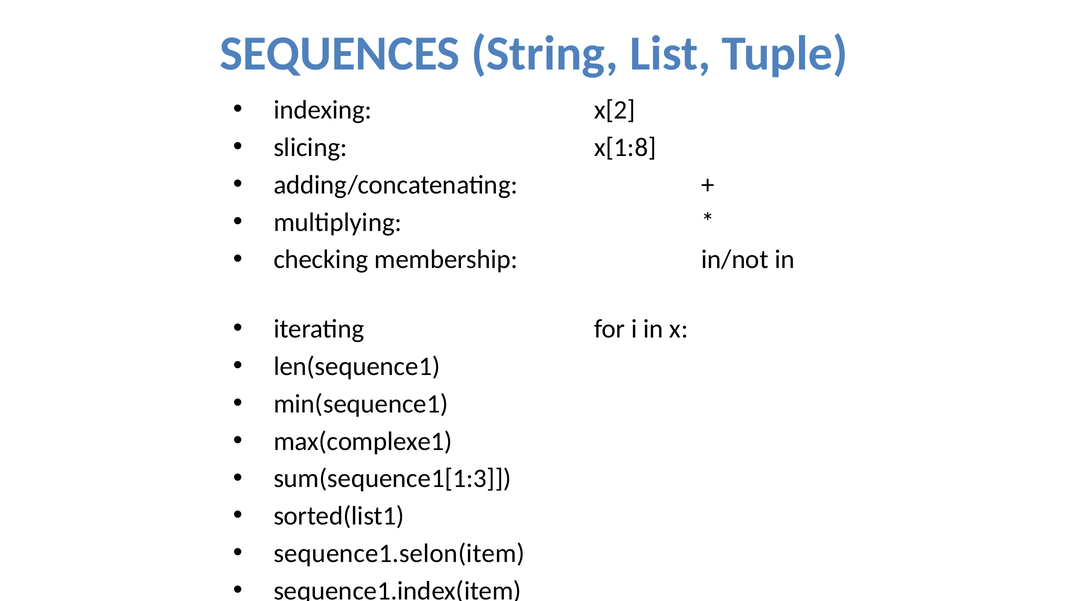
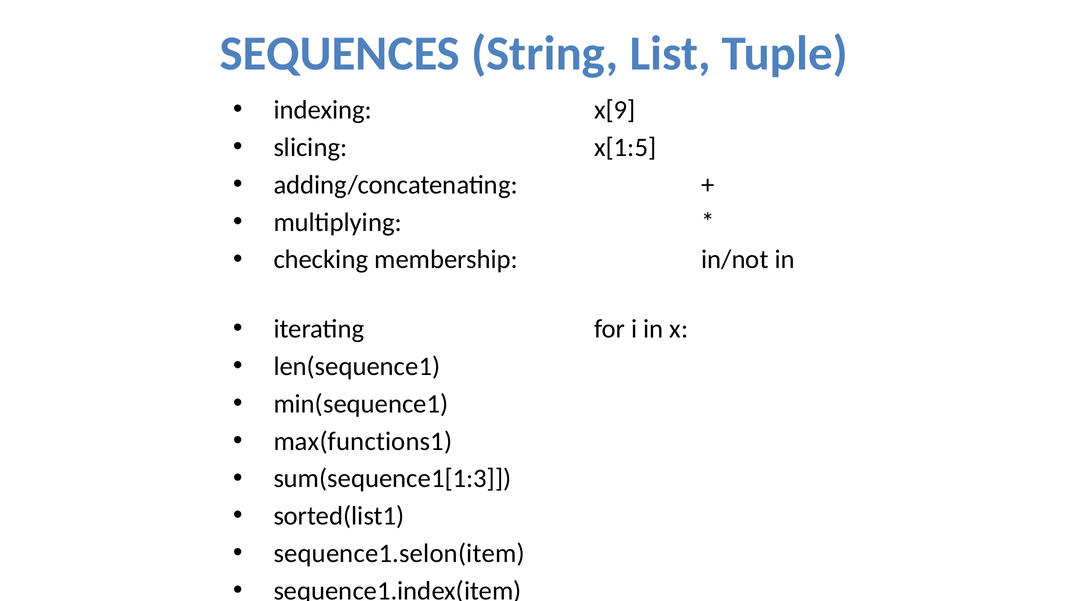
x[2: x[2 -> x[9 (615, 110)
x[1:8: x[1:8 -> x[1:5 (625, 148)
max(complexe1: max(complexe1 -> max(functions1 (363, 442)
